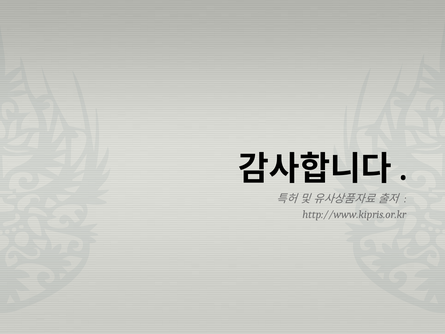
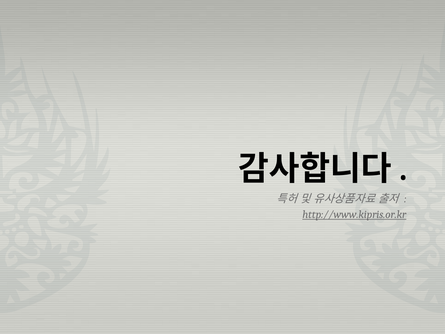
http://www.kipris.or.kr underline: none -> present (354, 214)
